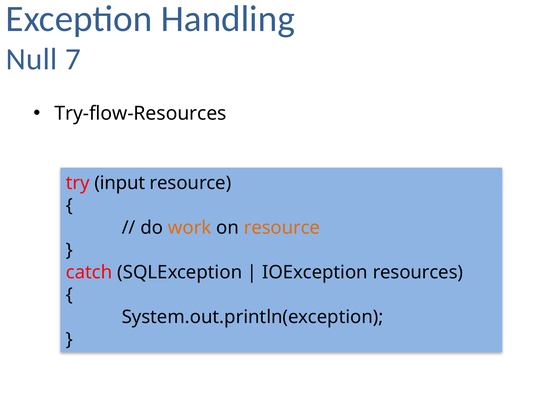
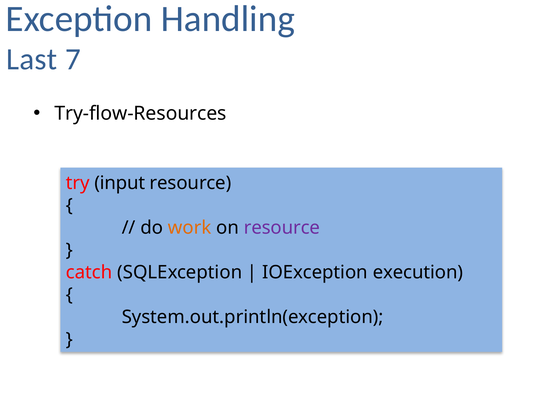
Null: Null -> Last (32, 59)
resource colour: orange -> purple (282, 227)
resources: resources -> execution (418, 272)
